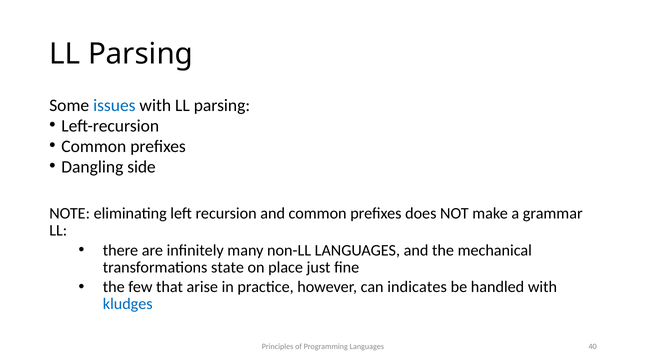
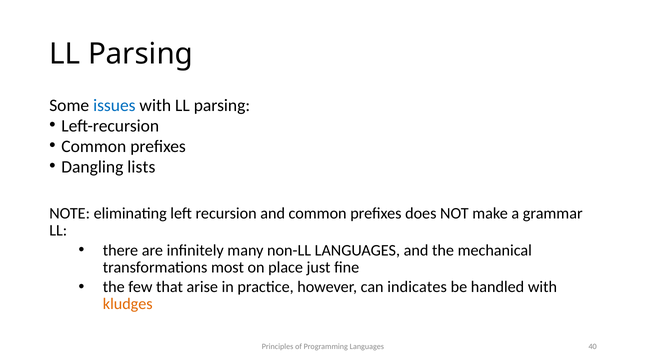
side: side -> lists (141, 167)
state: state -> most (228, 268)
kludges colour: blue -> orange (128, 304)
